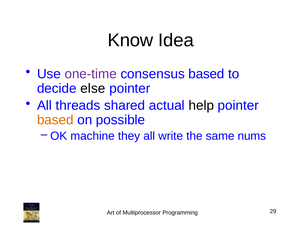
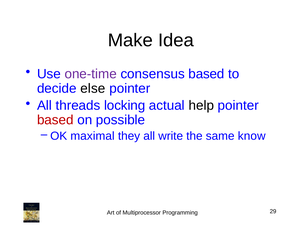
Know: Know -> Make (130, 40)
shared: shared -> locking (125, 106)
based colour: orange -> red (55, 120)
machine: machine -> maximal (92, 136)
nums: nums -> know (252, 136)
